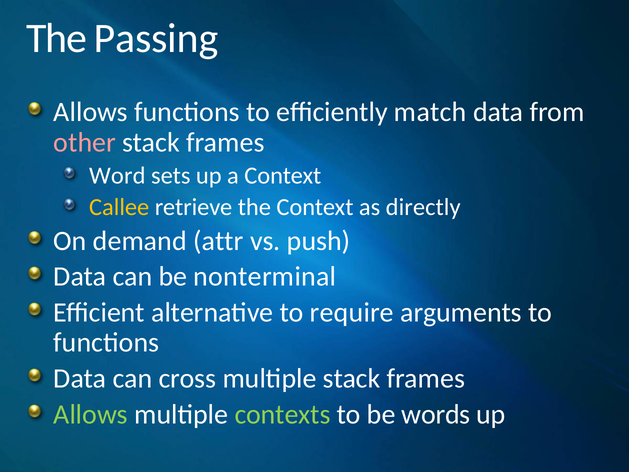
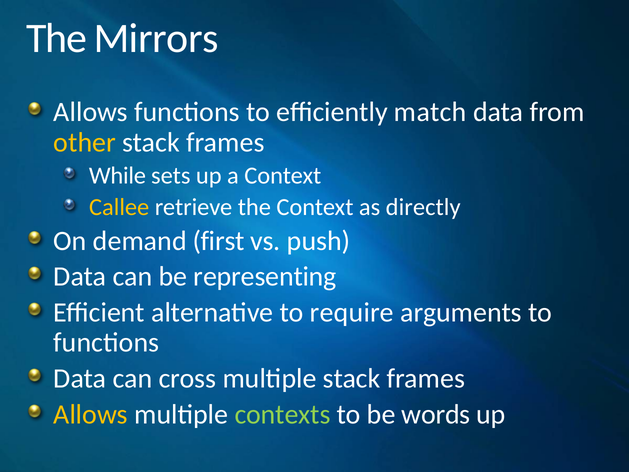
Passing: Passing -> Mirrors (156, 38)
other colour: pink -> yellow (85, 142)
Word: Word -> While (117, 175)
attr: attr -> first (219, 241)
nonterminal: nonterminal -> representing (265, 277)
Allows colour: light green -> yellow (91, 414)
